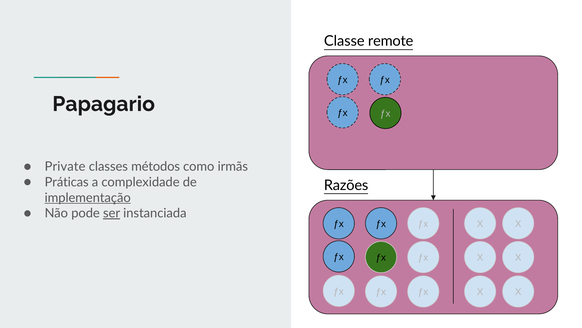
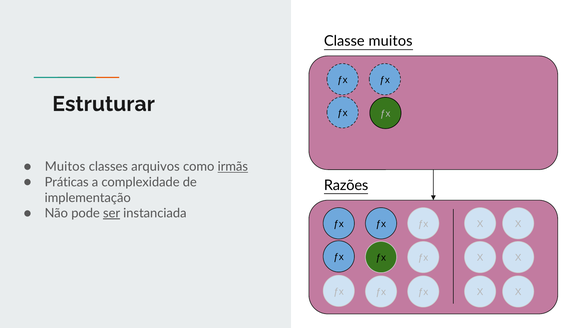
Classe remote: remote -> muitos (391, 41)
Papagario: Papagario -> Estruturar (104, 104)
Private: Private -> Muitos (65, 166)
métodos: métodos -> arquivos (155, 166)
irmãs underline: none -> present (233, 166)
implementação underline: present -> none (88, 197)
